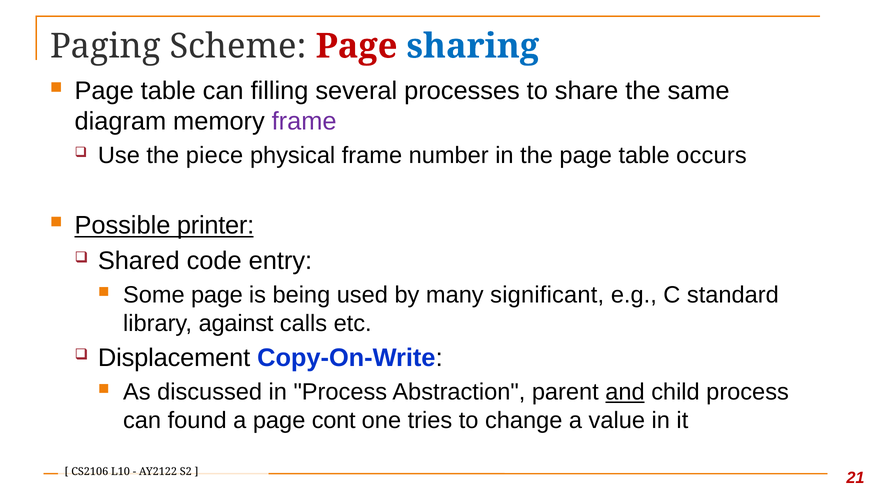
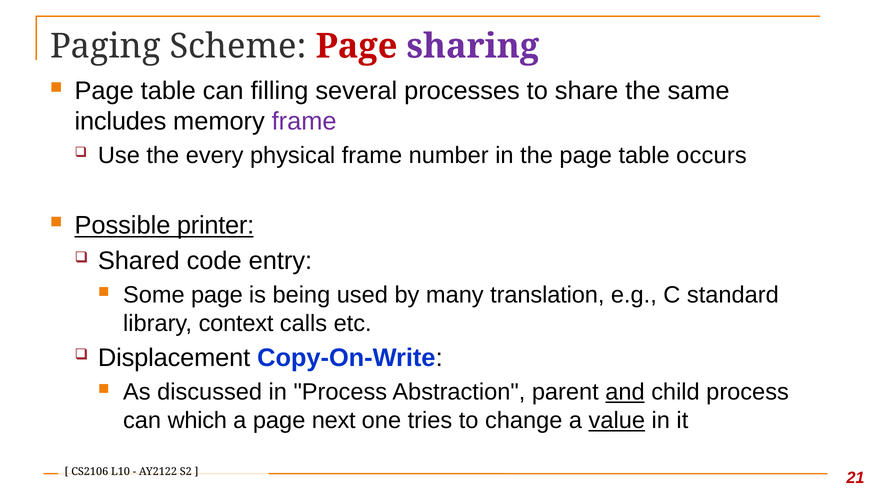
sharing colour: blue -> purple (473, 46)
diagram: diagram -> includes (120, 121)
piece: piece -> every (215, 155)
significant: significant -> translation (547, 295)
against: against -> context (236, 323)
found: found -> which (197, 420)
cont: cont -> next (334, 420)
value underline: none -> present (617, 420)
